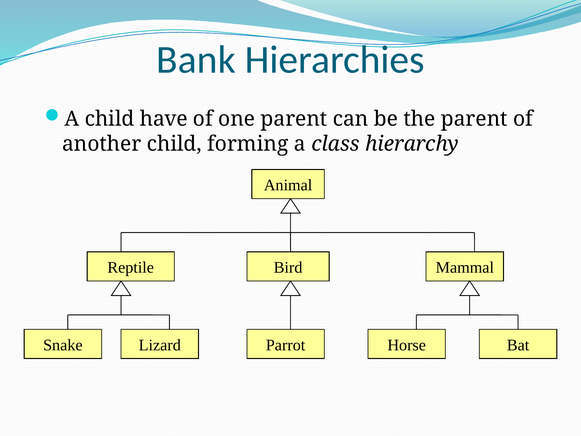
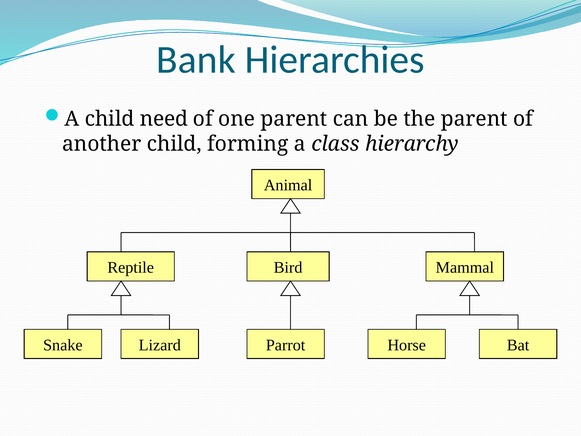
have: have -> need (164, 119)
